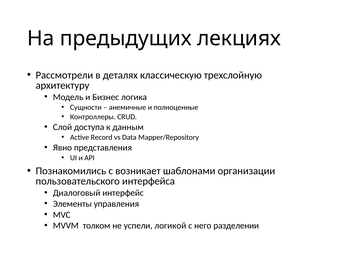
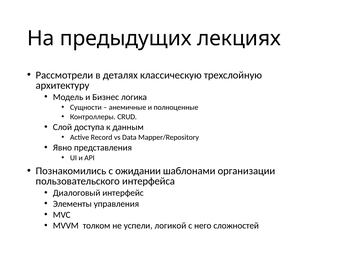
возникает: возникает -> ожидании (138, 171)
разделении: разделении -> сложностей (236, 226)
